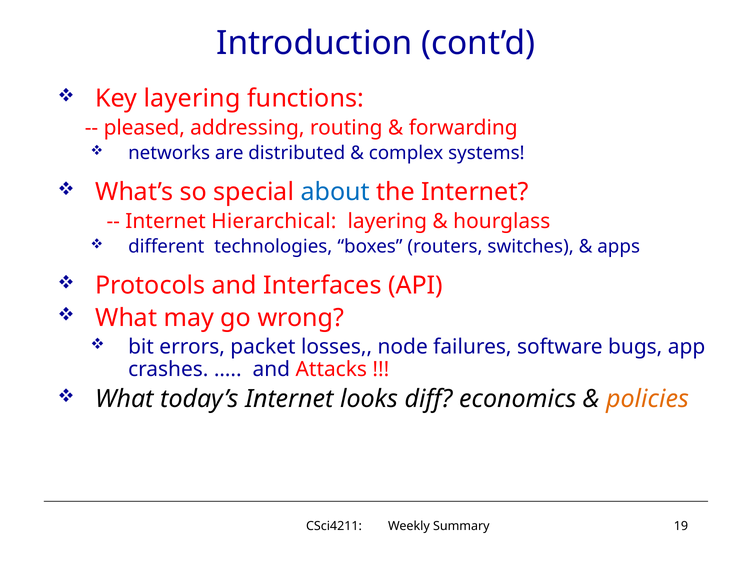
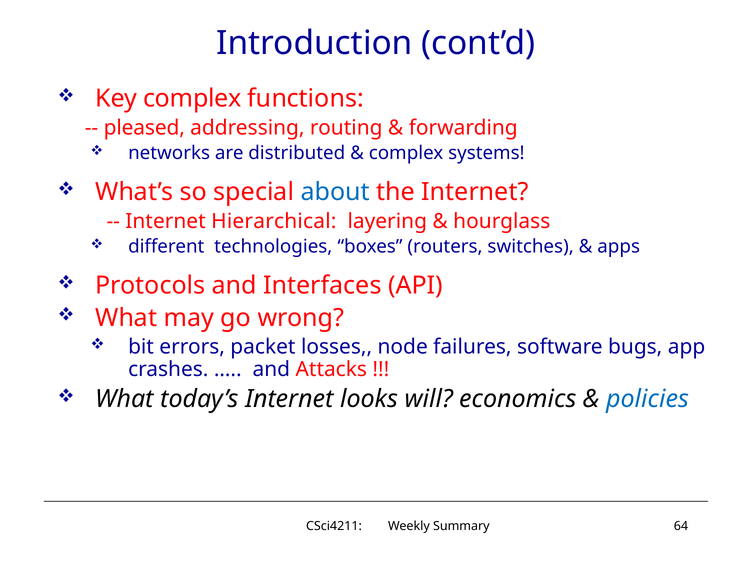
Key layering: layering -> complex (192, 99)
diff: diff -> will (429, 399)
policies colour: orange -> blue (648, 399)
19: 19 -> 64 (681, 526)
